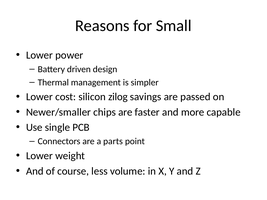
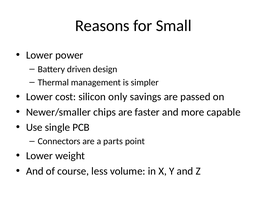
zilog: zilog -> only (118, 97)
